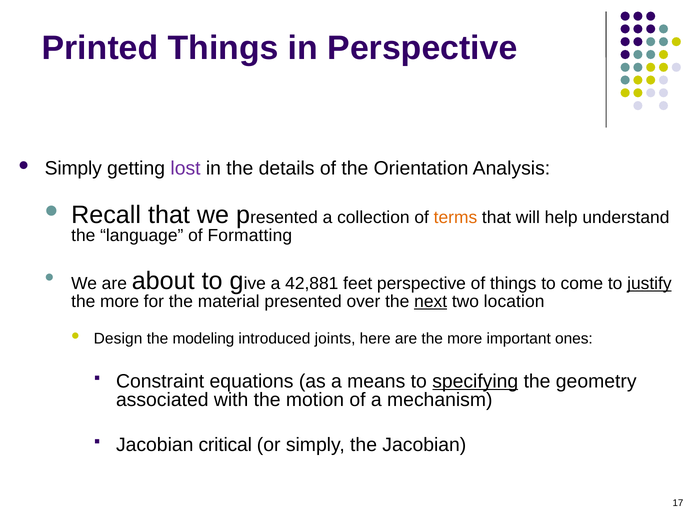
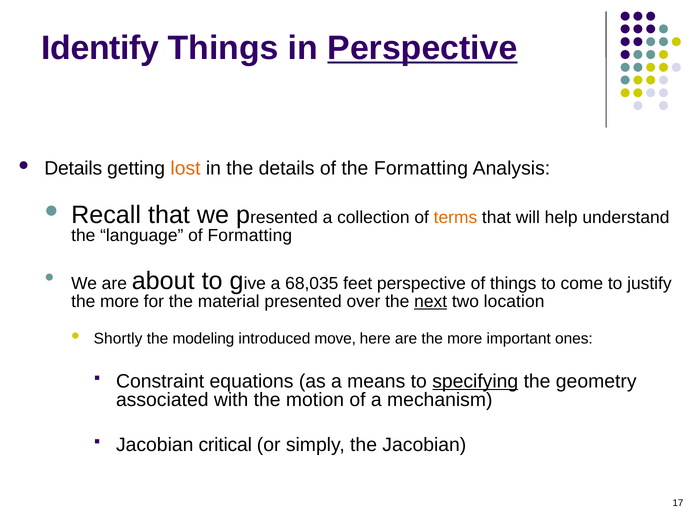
Printed: Printed -> Identify (100, 48)
Perspective underline: none -> present (422, 48)
Simply: Simply -> Details (73, 169)
lost colour: purple -> orange (186, 169)
the Orientation: Orientation -> Formatting (421, 169)
42,881: 42,881 -> 68,035 (312, 283)
justify underline: present -> none (649, 283)
Design: Design -> Shortly (118, 338)
joints: joints -> move (335, 338)
